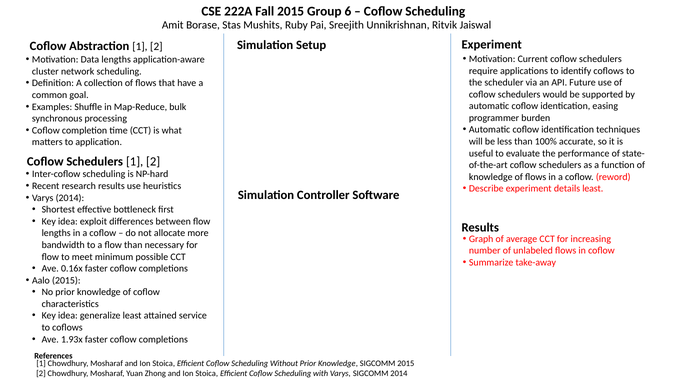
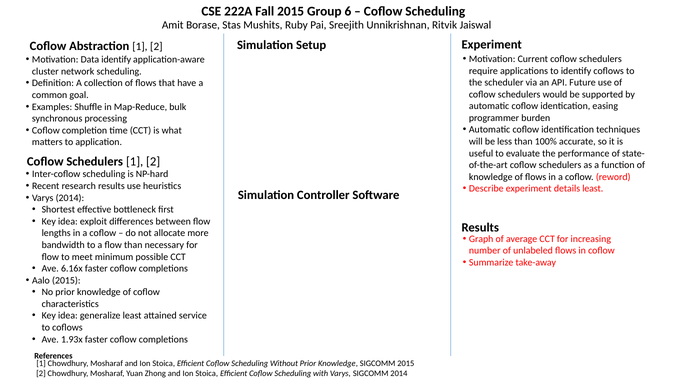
Data lengths: lengths -> identify (116, 60)
0.16x: 0.16x -> 6.16x (72, 268)
